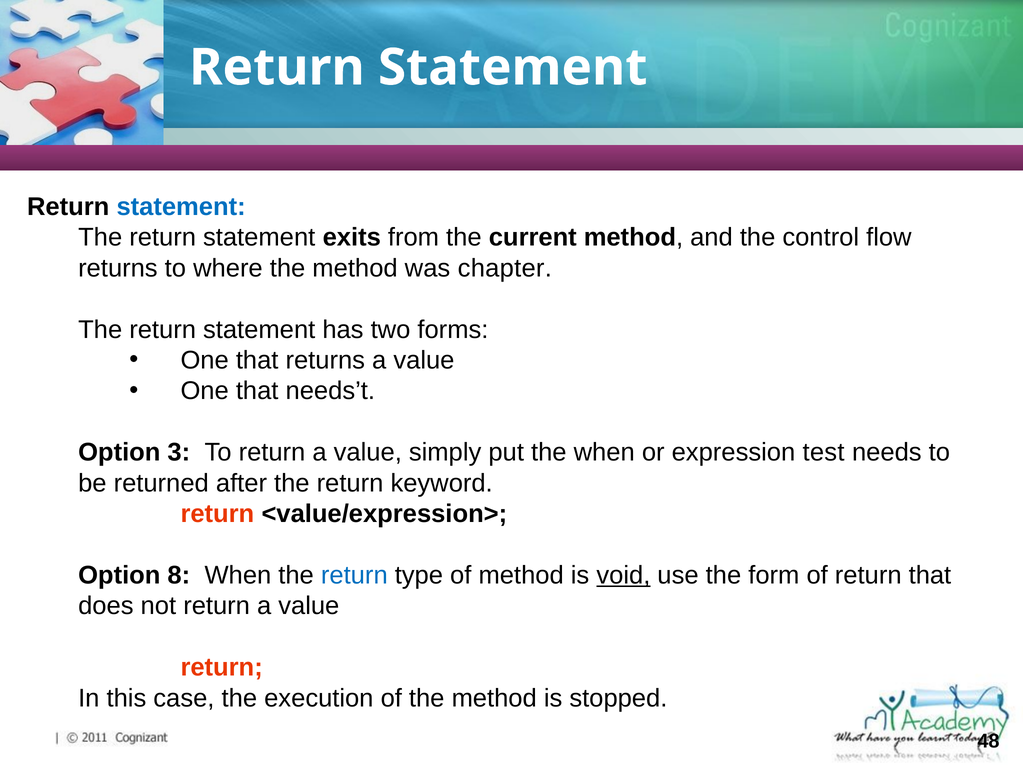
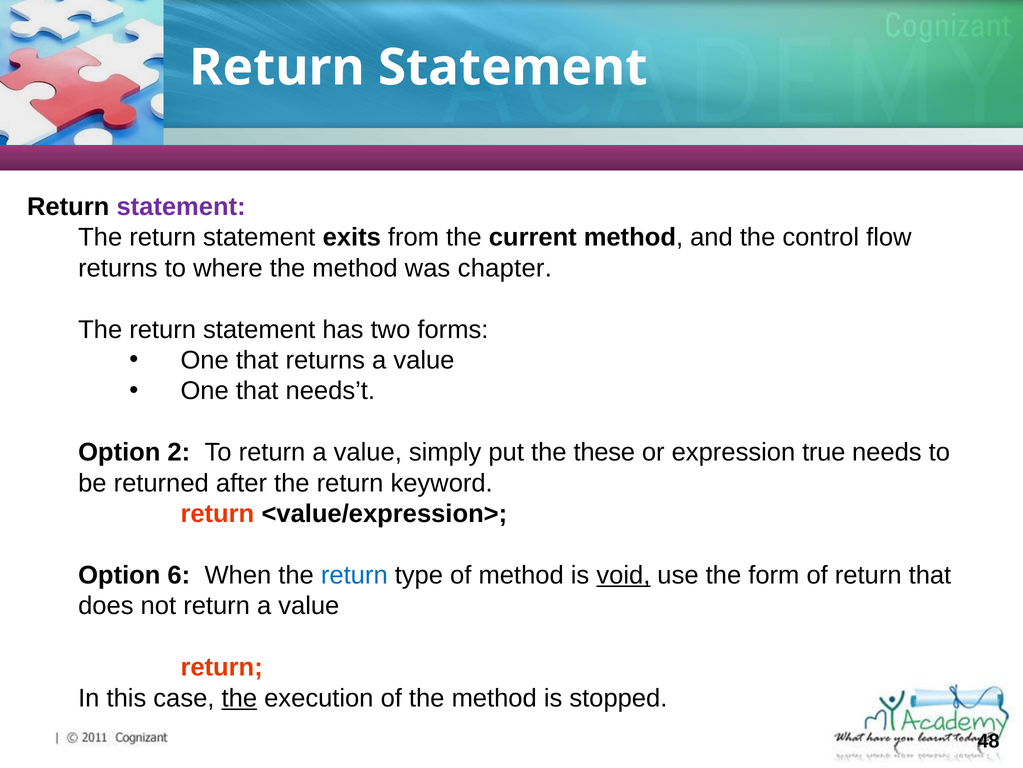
statement colour: blue -> purple (181, 206)
3: 3 -> 2 (179, 452)
the when: when -> these (604, 452)
test: test -> true (824, 452)
8: 8 -> 6 (179, 575)
the underline: none -> present (239, 698)
